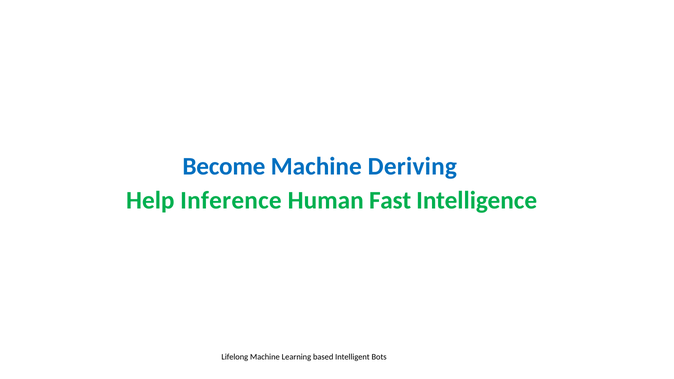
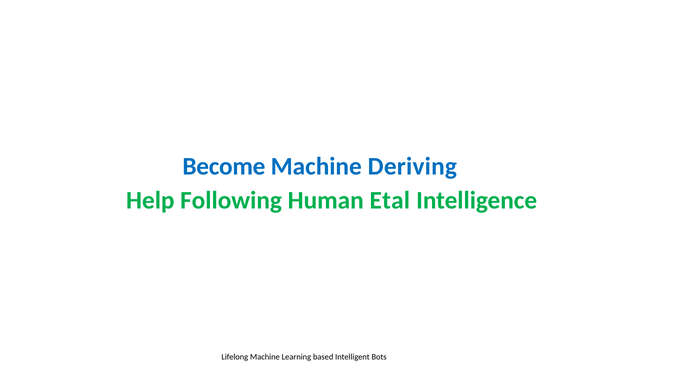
Inference: Inference -> Following (231, 201)
Fast: Fast -> Etal (390, 201)
